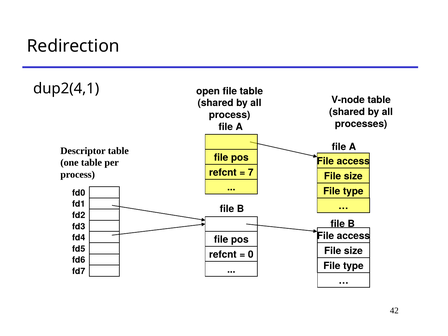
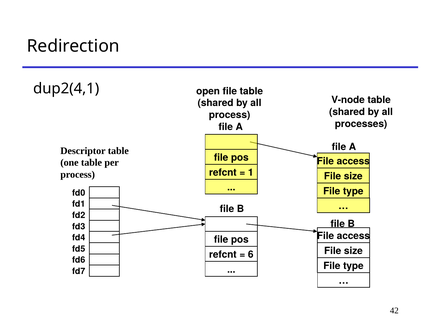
7: 7 -> 1 (251, 172)
0: 0 -> 6 (251, 255)
